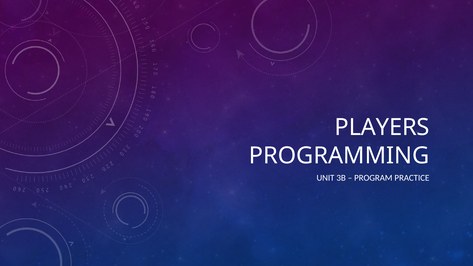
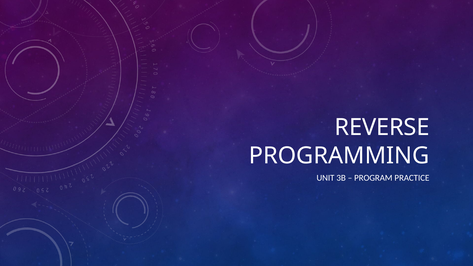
PLAYERS: PLAYERS -> REVERSE (382, 127)
